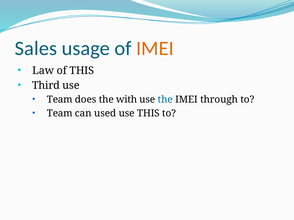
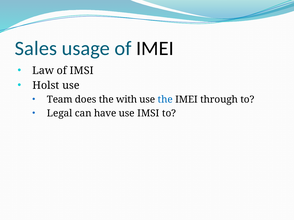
IMEI colour: orange -> black (155, 49)
of THIS: THIS -> IMSI (82, 71)
Third: Third -> Holst (46, 86)
Team: Team -> Legal (60, 113)
used: used -> have (105, 113)
use THIS: THIS -> IMSI (148, 113)
